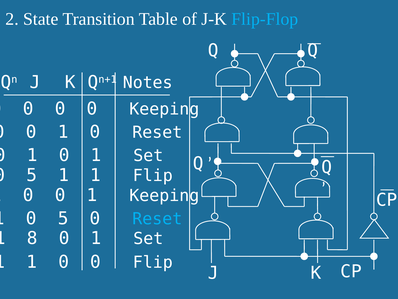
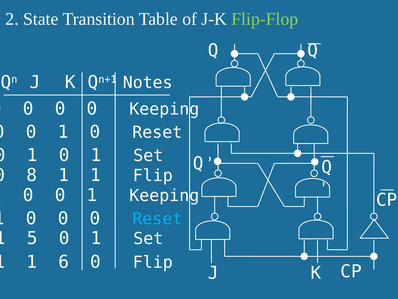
Flip-Flop colour: light blue -> light green (265, 19)
5: 5 -> 8 (32, 175)
5: 5 -> 0 (63, 218)
8: 8 -> 5 (32, 238)
0: 0 -> 6 (64, 262)
